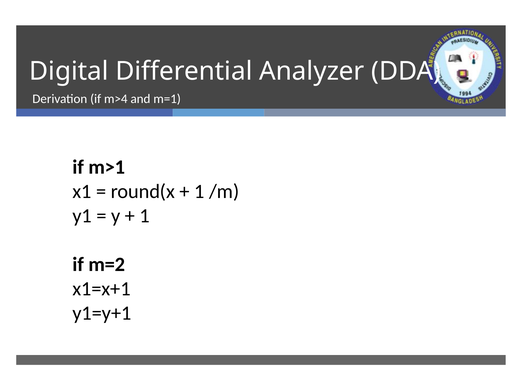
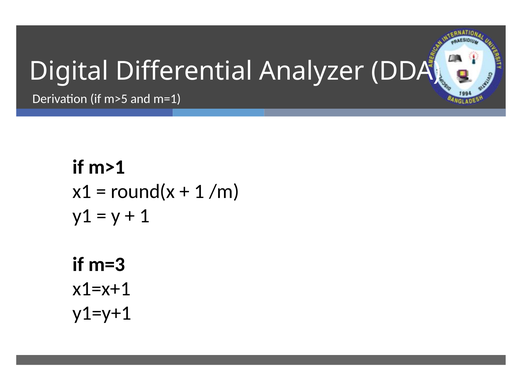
m>4: m>4 -> m>5 (116, 99)
m=2: m=2 -> m=3 (107, 265)
